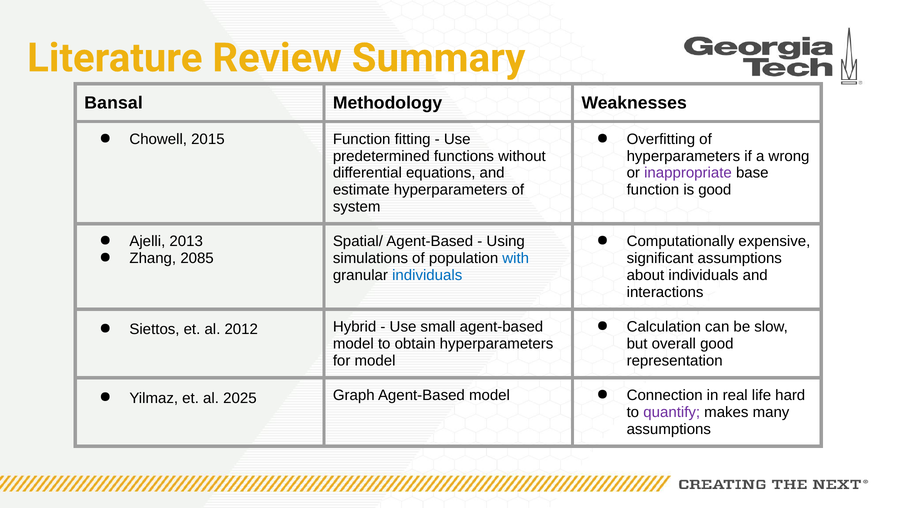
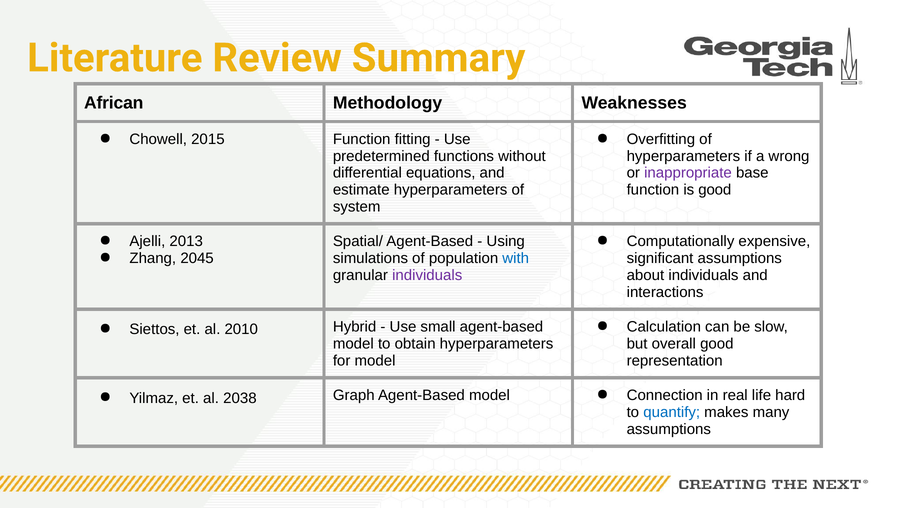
Bansal: Bansal -> African (114, 103)
2085: 2085 -> 2045 (197, 258)
individuals colour: blue -> purple (427, 275)
2012: 2012 -> 2010 (241, 329)
2025: 2025 -> 2038 (240, 398)
quantify colour: purple -> blue (672, 412)
